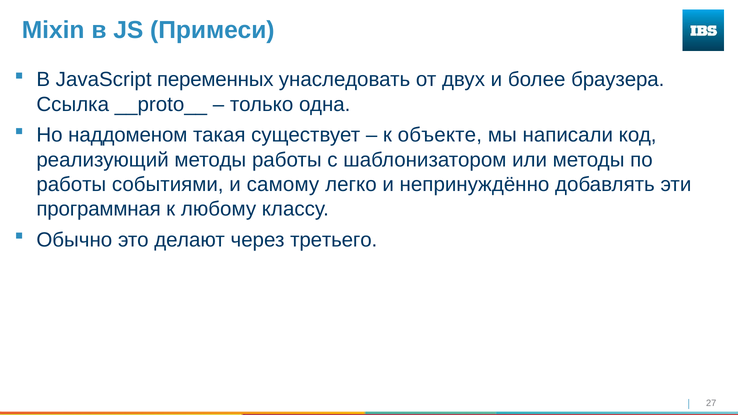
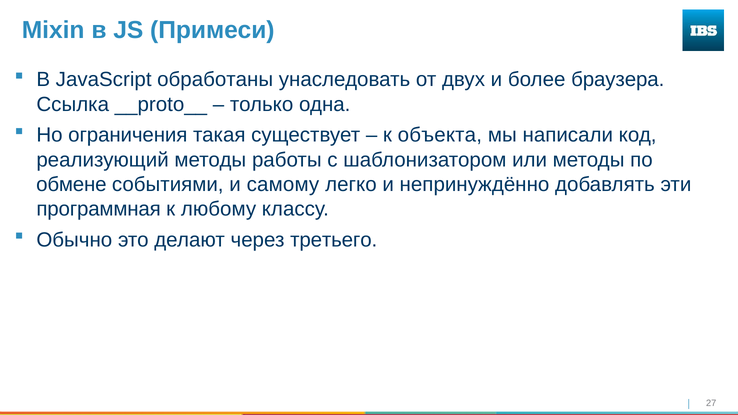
переменных: переменных -> обработаны (215, 80)
наддоменом: наддоменом -> ограничения (128, 135)
объекте: объекте -> объекта (440, 135)
работы: работы -> обмене (71, 184)
